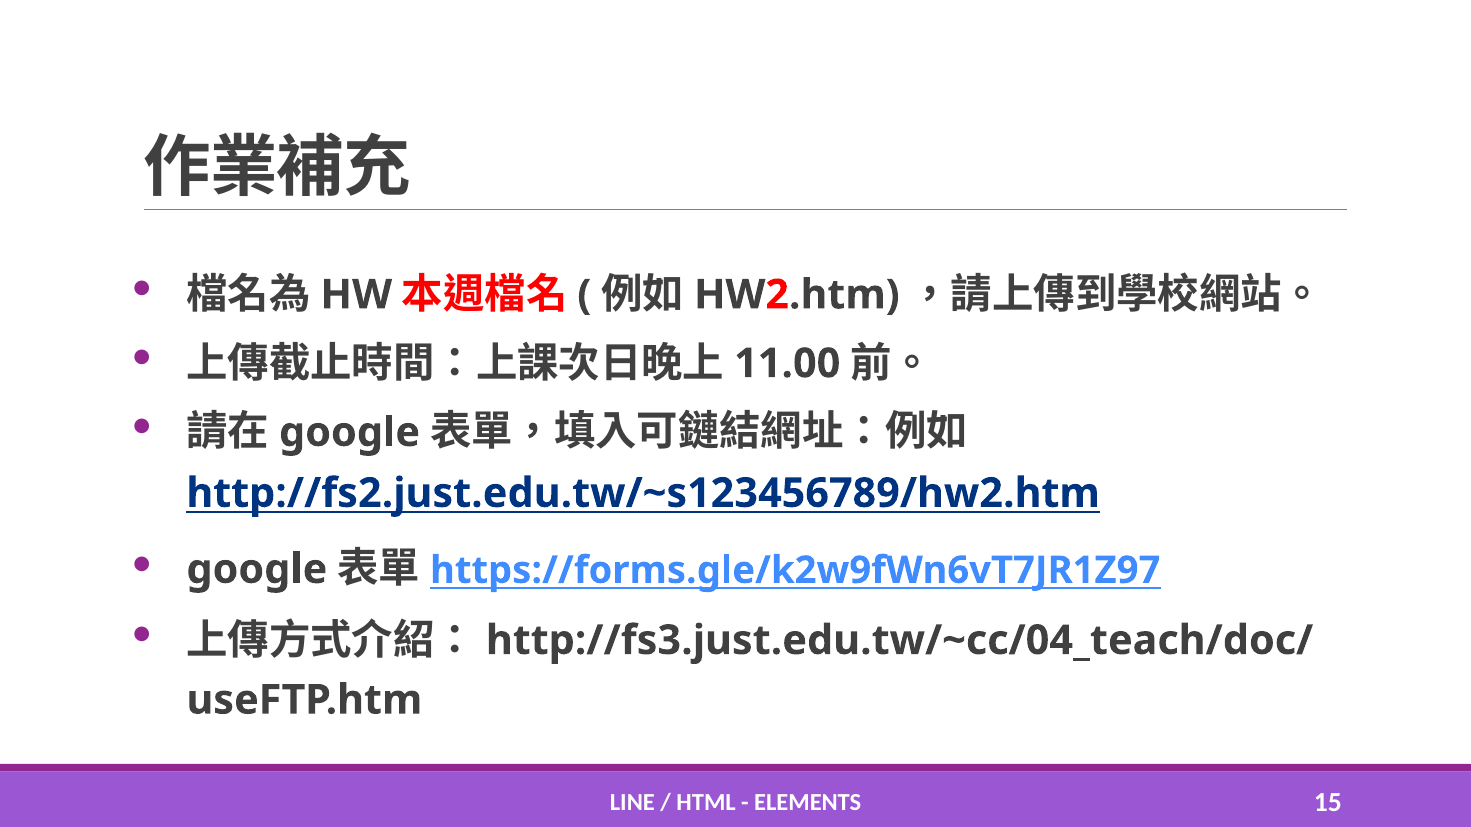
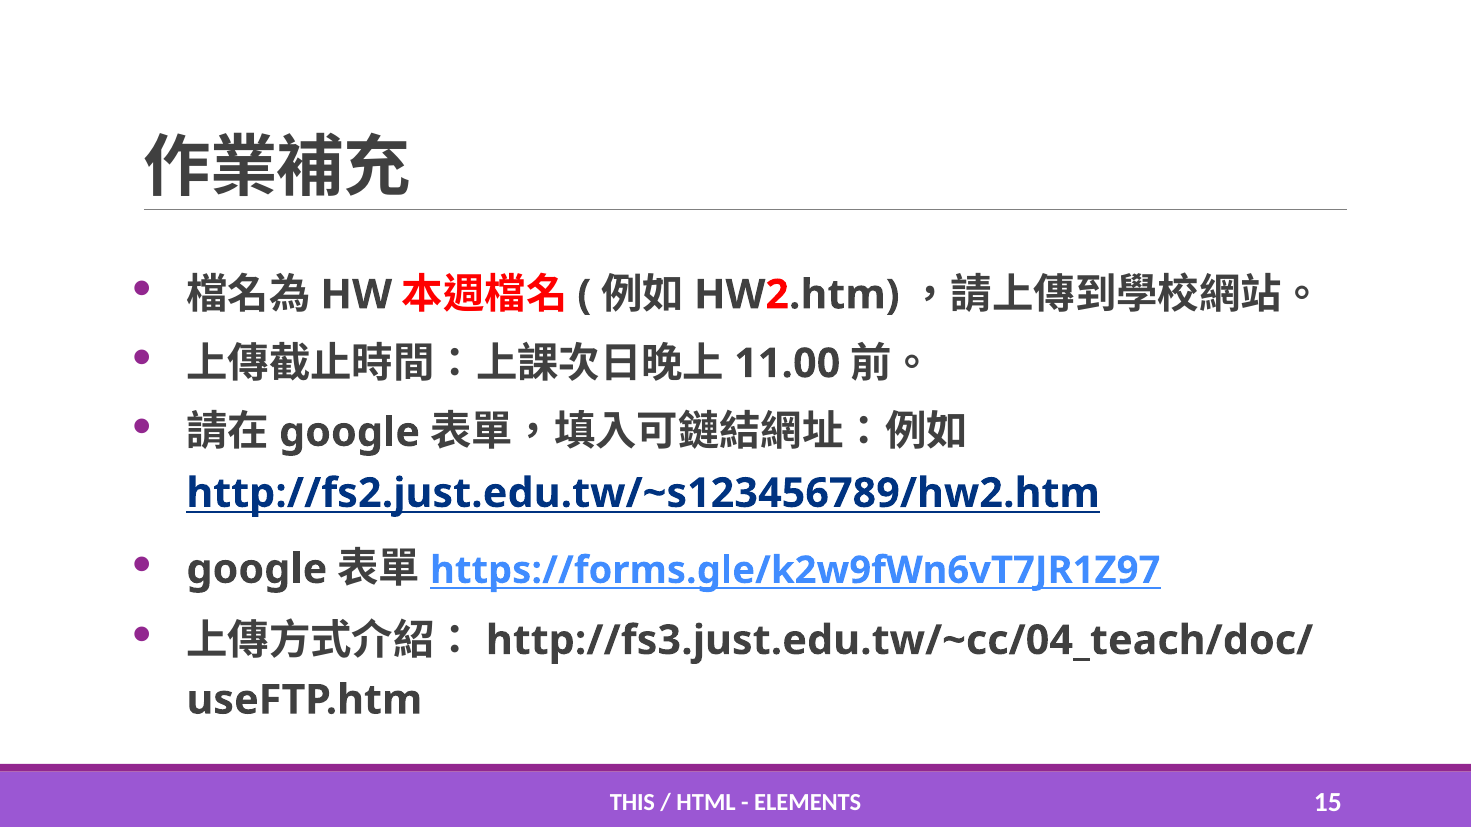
LINE: LINE -> THIS (632, 803)
